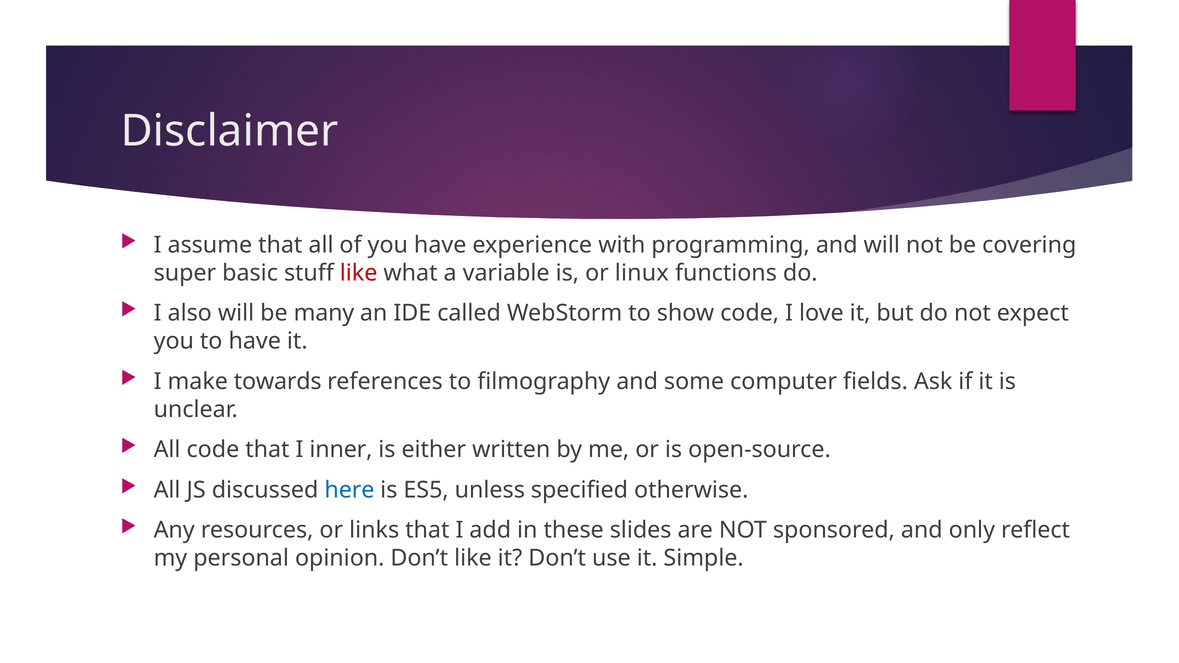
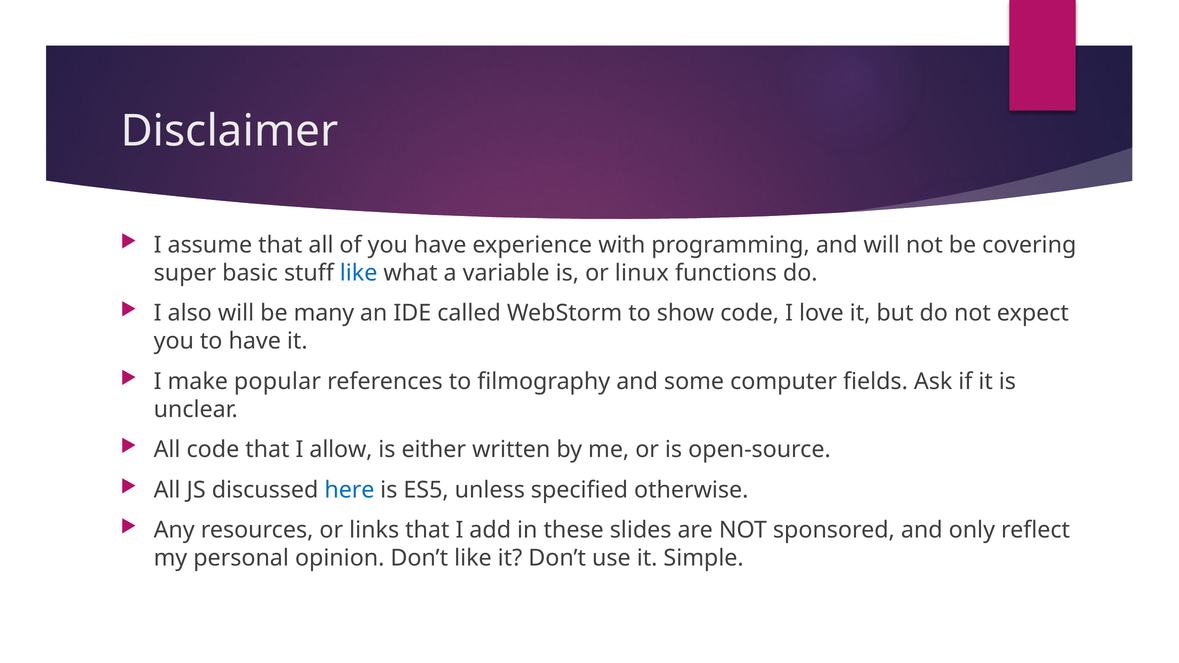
like colour: red -> blue (359, 273)
towards: towards -> popular (277, 382)
inner: inner -> allow (341, 450)
